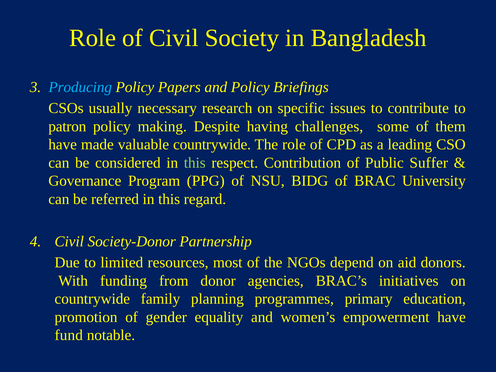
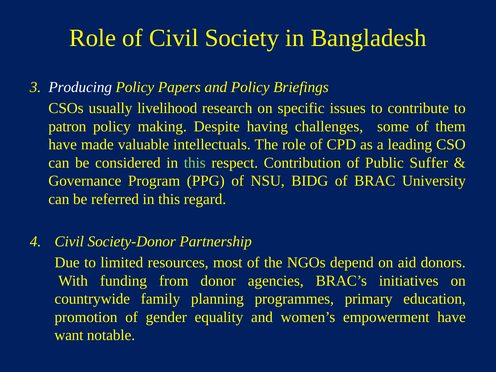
Producing colour: light blue -> white (80, 87)
necessary: necessary -> livelihood (167, 108)
valuable countrywide: countrywide -> intellectuals (212, 145)
fund: fund -> want (69, 335)
